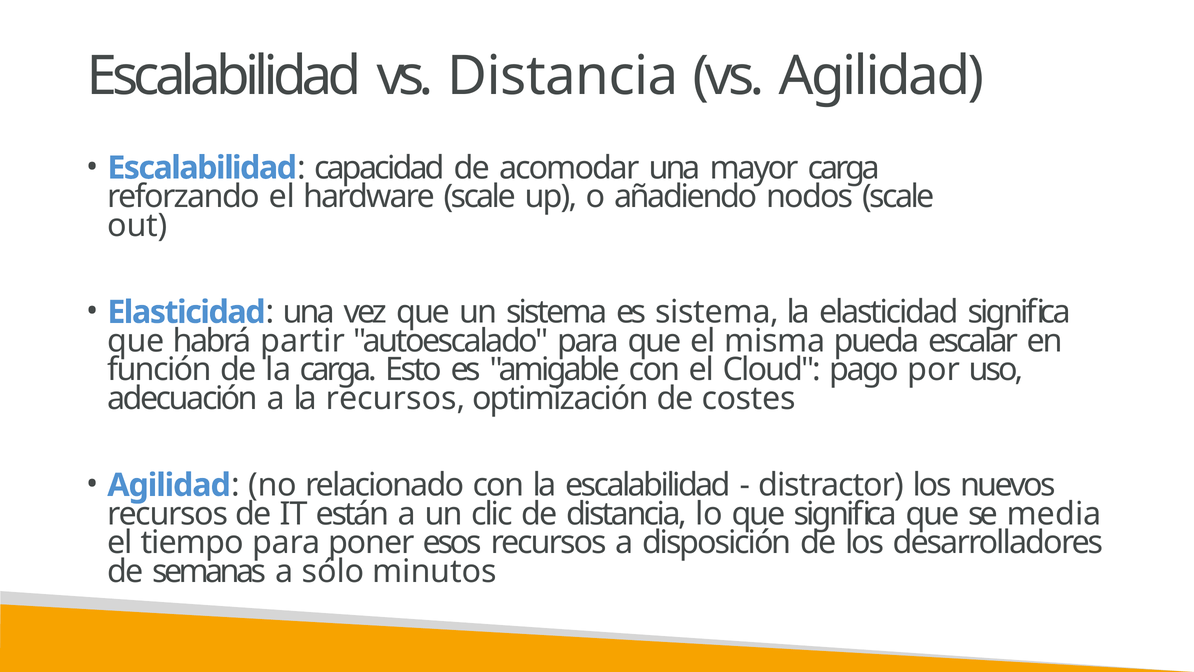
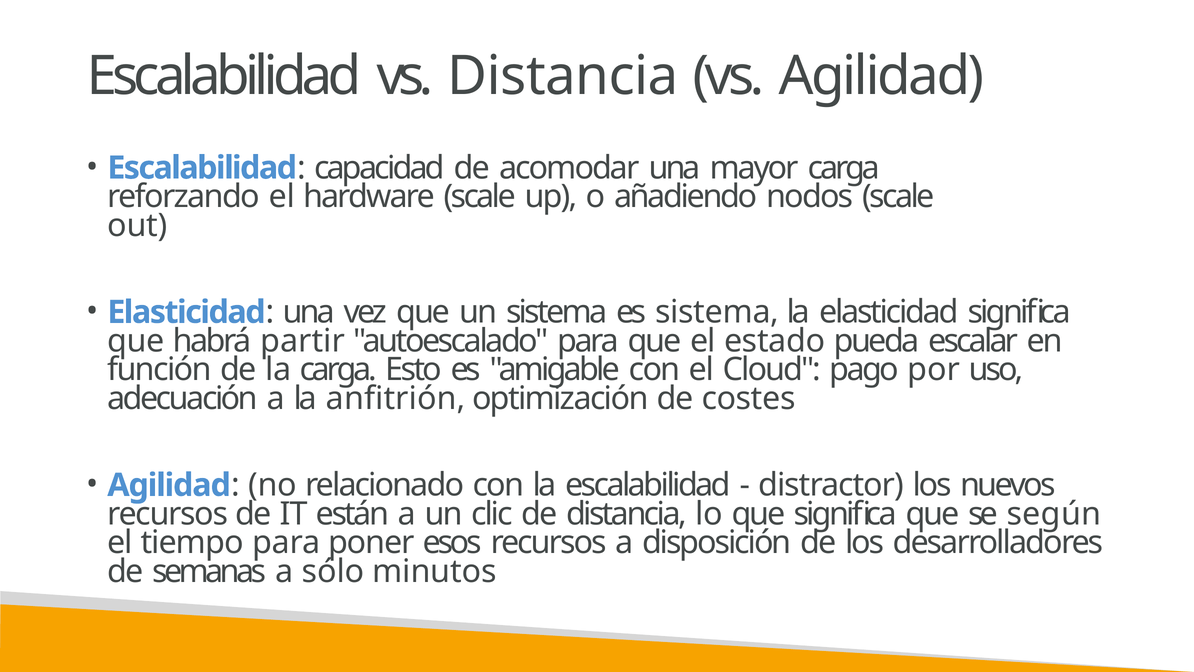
misma: misma -> estado (775, 341)
la recursos: recursos -> anfitrión (396, 398)
media: media -> según (1054, 514)
